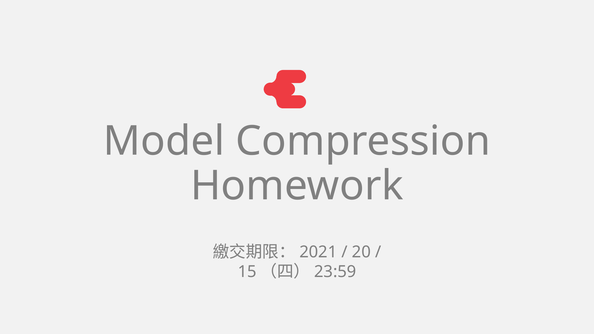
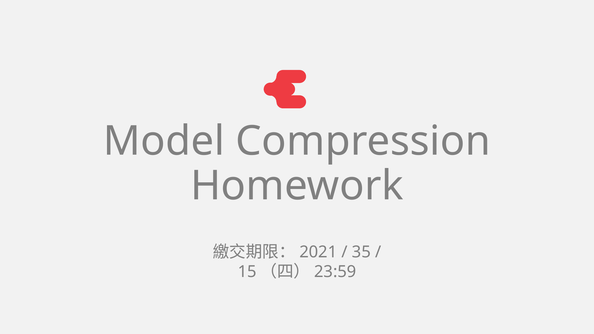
20: 20 -> 35 (361, 252)
